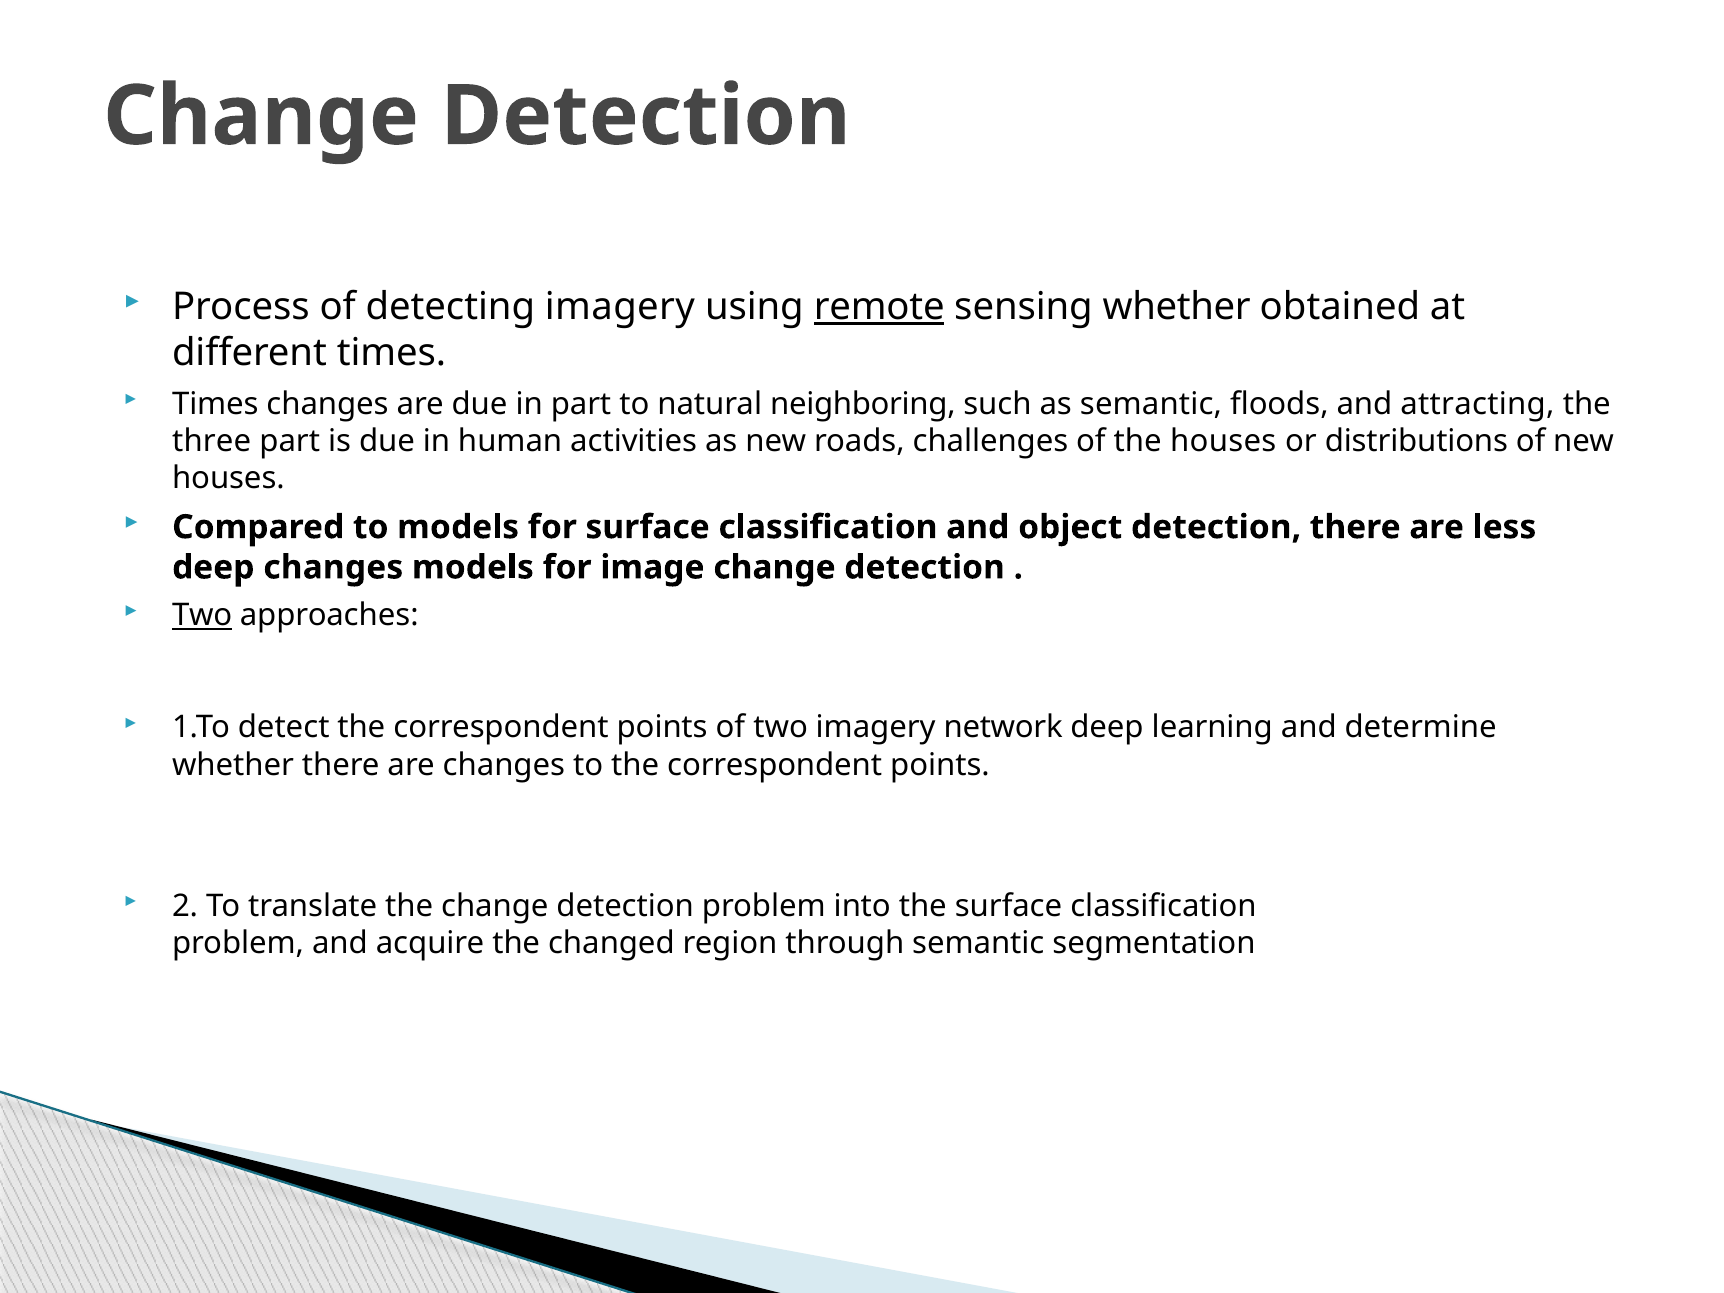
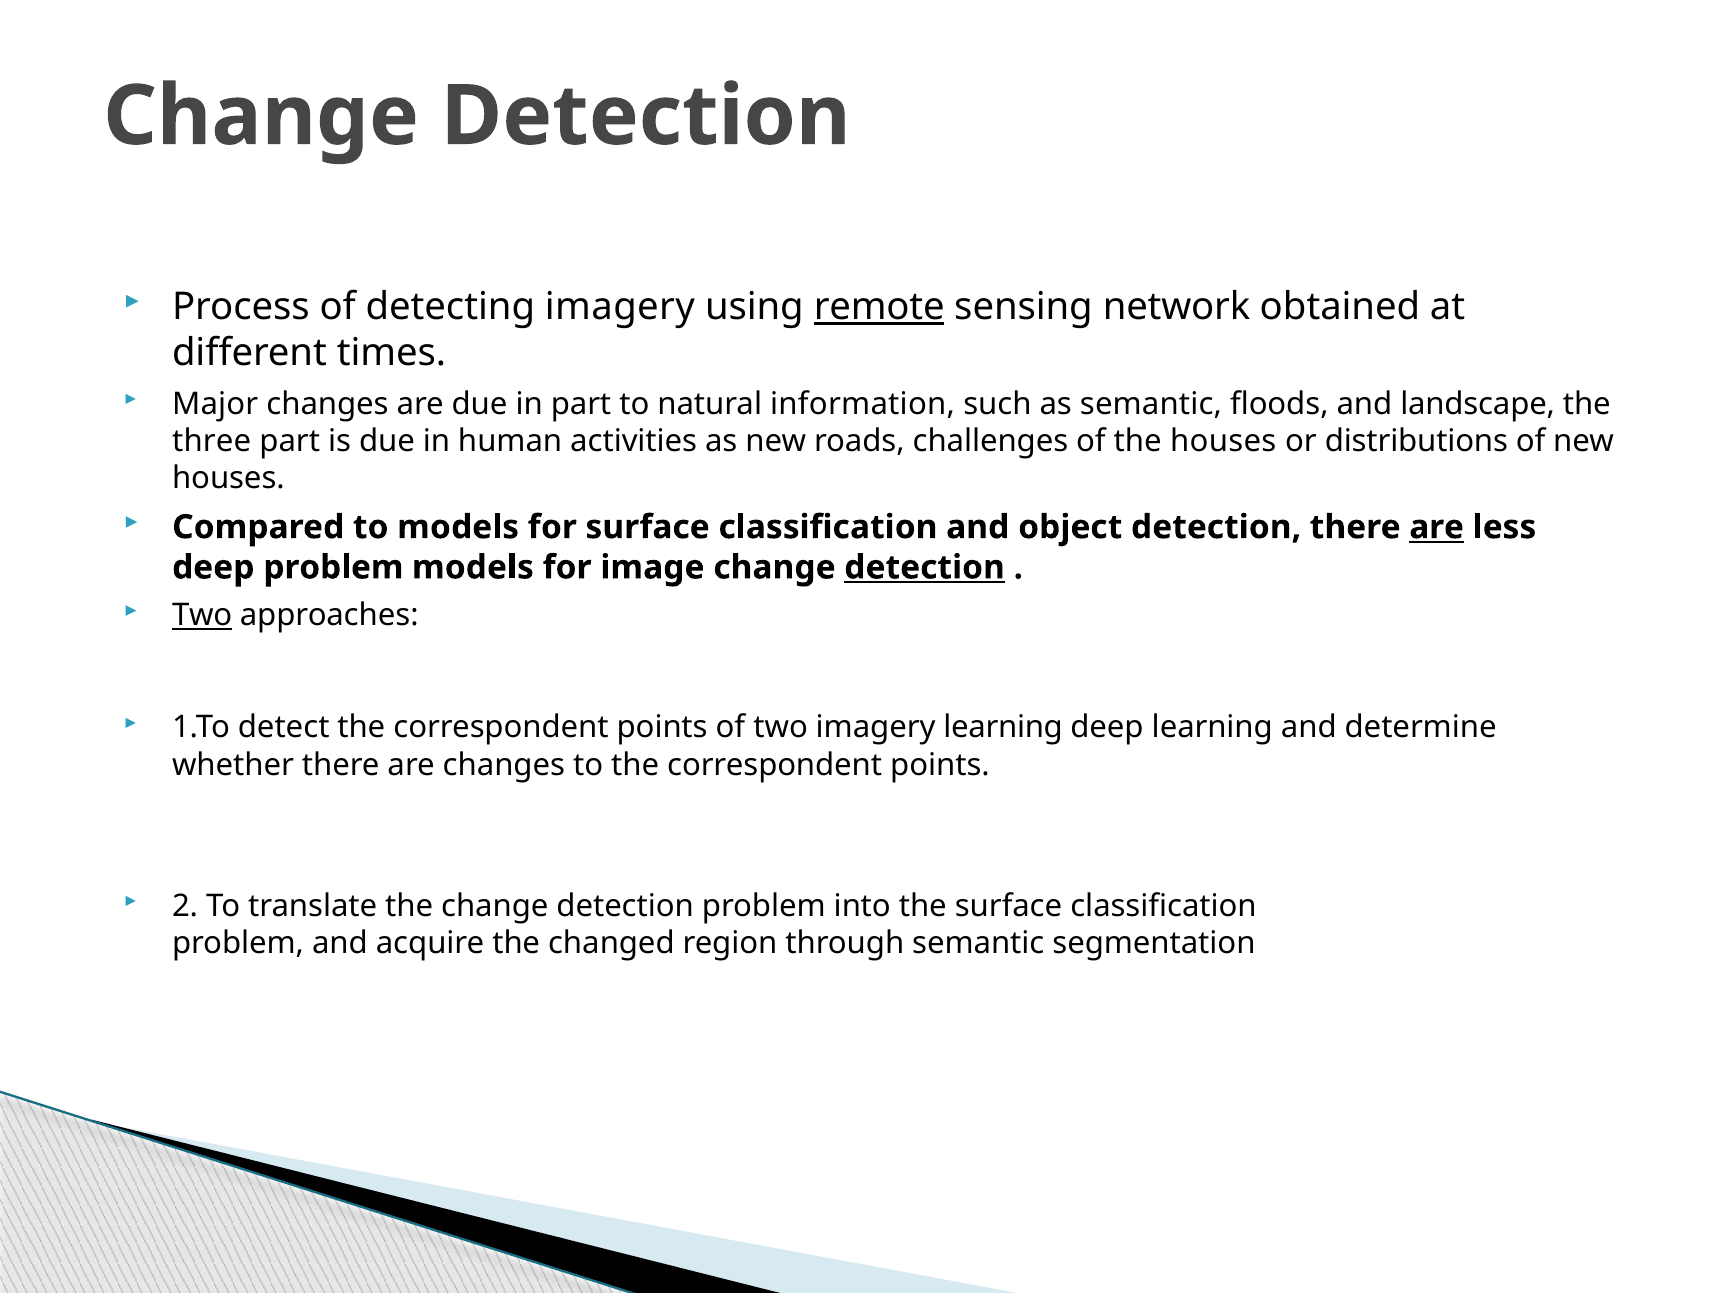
sensing whether: whether -> network (1177, 307)
Times: Times -> Major (215, 404)
neighboring: neighboring -> information (863, 404)
attracting: attracting -> landscape (1478, 404)
are underline: none -> present (1437, 527)
deep changes: changes -> problem (333, 567)
detection underline: none -> present (925, 567)
imagery network: network -> learning (1003, 728)
